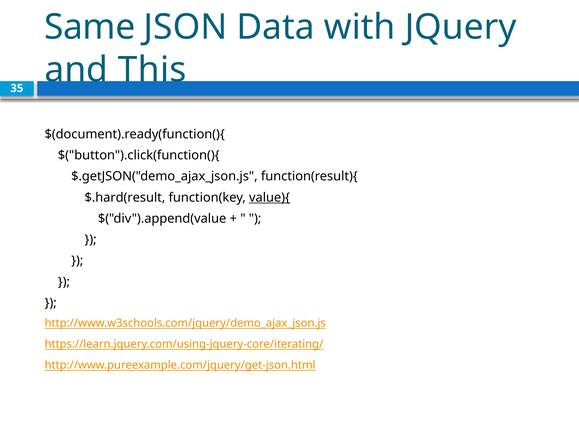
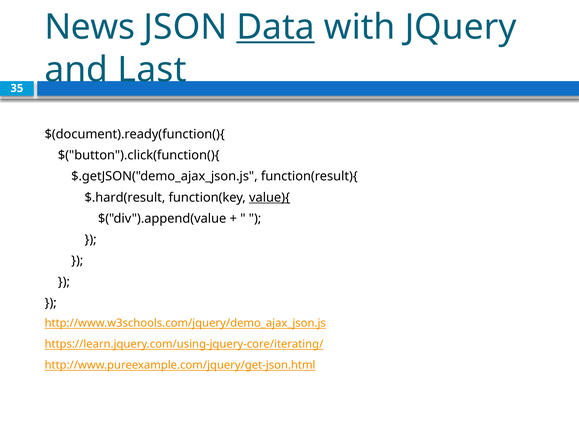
Same: Same -> News (90, 27)
Data underline: none -> present (276, 27)
This: This -> Last (152, 70)
